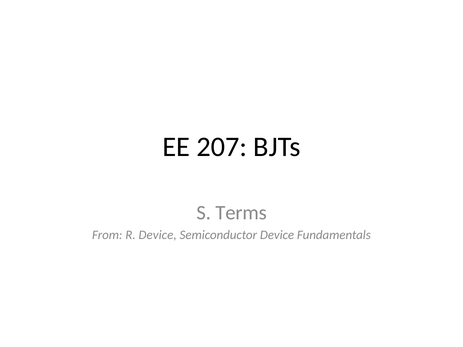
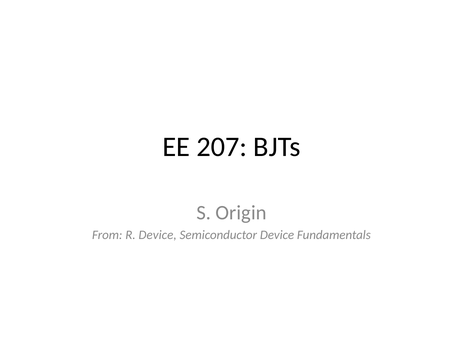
Terms: Terms -> Origin (241, 213)
